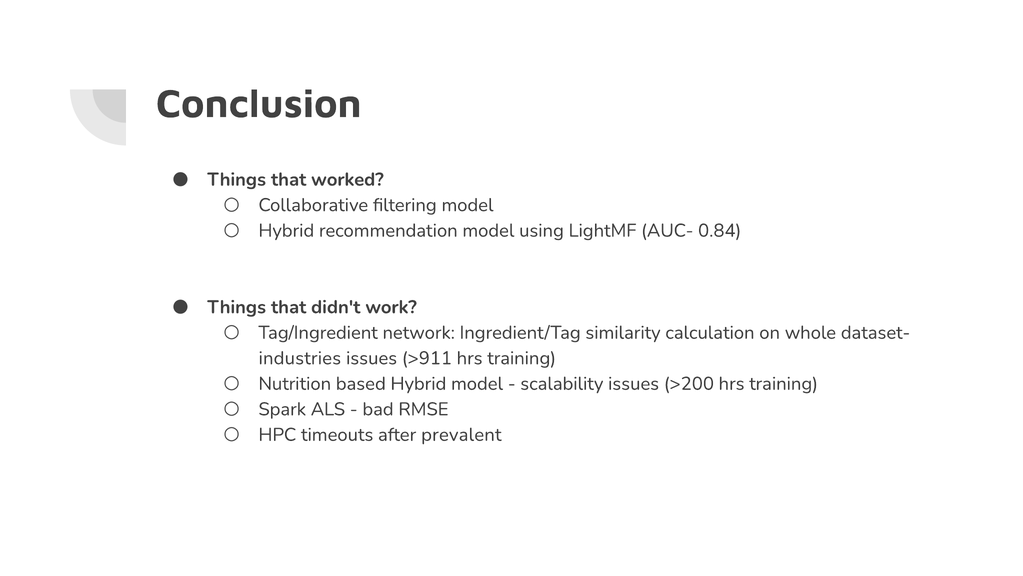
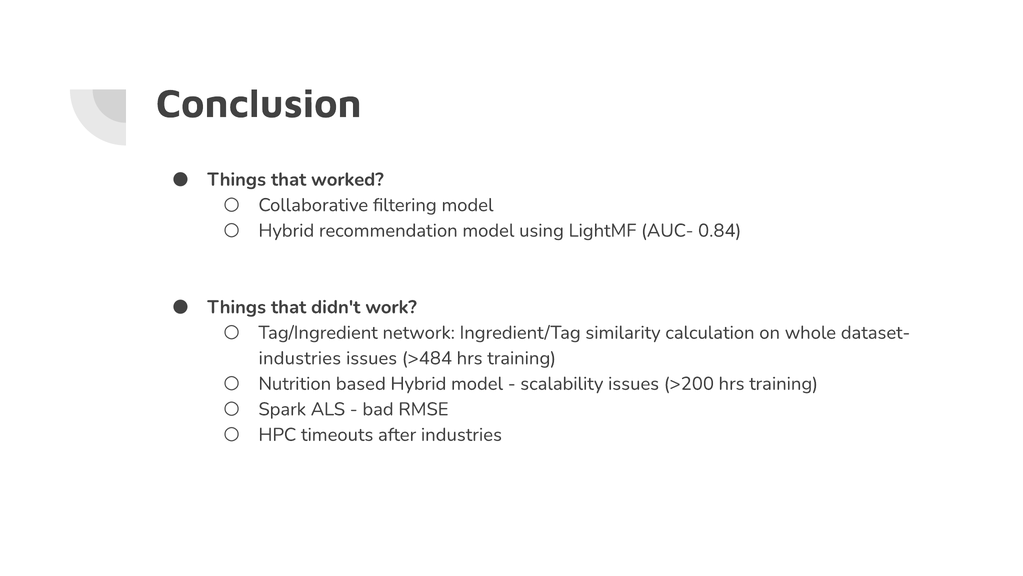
>911: >911 -> >484 (427, 358)
after prevalent: prevalent -> industries (461, 434)
